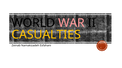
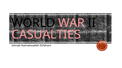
CASUALTIES colour: yellow -> pink (46, 35)
